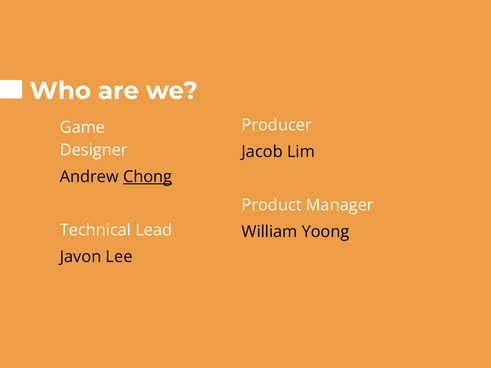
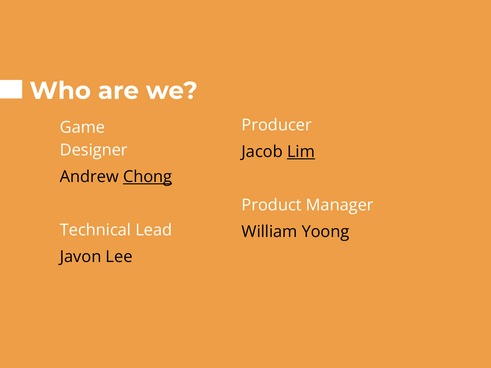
Lim underline: none -> present (301, 152)
